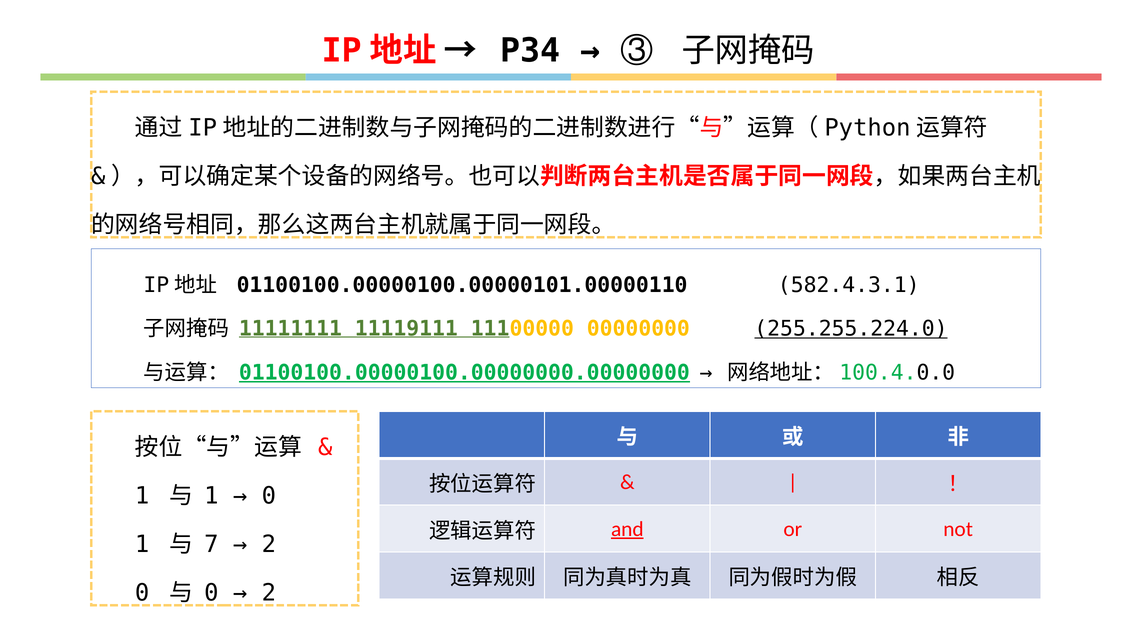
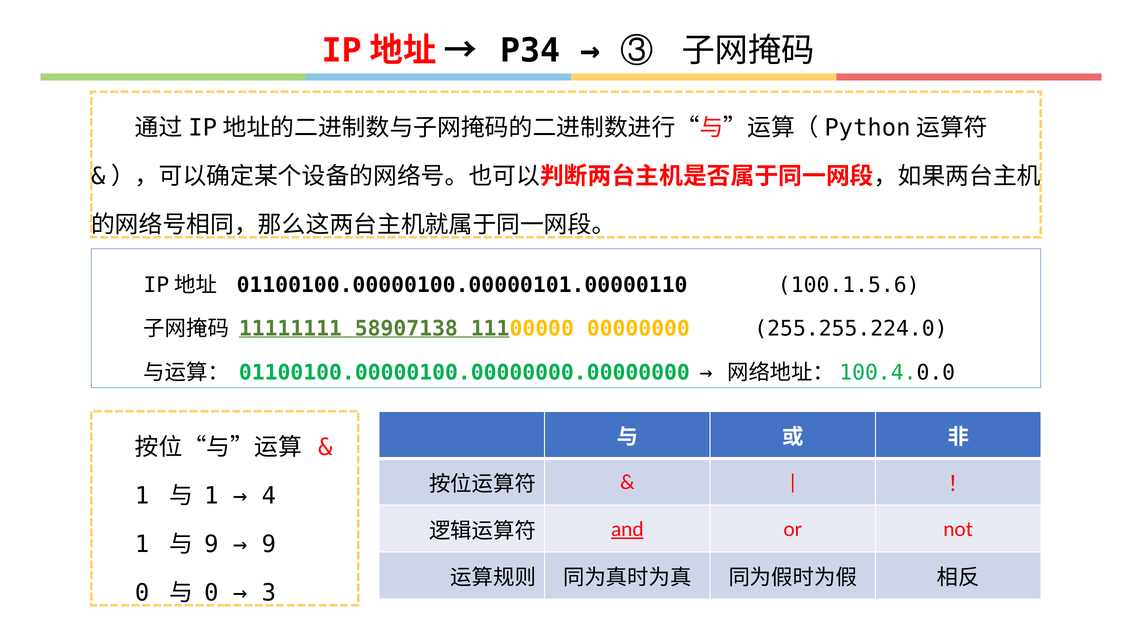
582.4.3.1: 582.4.3.1 -> 100.1.5.6 (849, 285)
11119111: 11119111 -> 58907138 (406, 329)
255.255.224.0 underline: present -> none (851, 329)
01100100.00000100.00000000.00000000 underline: present -> none (464, 373)
0: 0 -> 4 (269, 496)
7: 7 -> 9 (211, 545)
2: 2 -> 9 (269, 545)
2: 2 -> 3 (269, 593)
